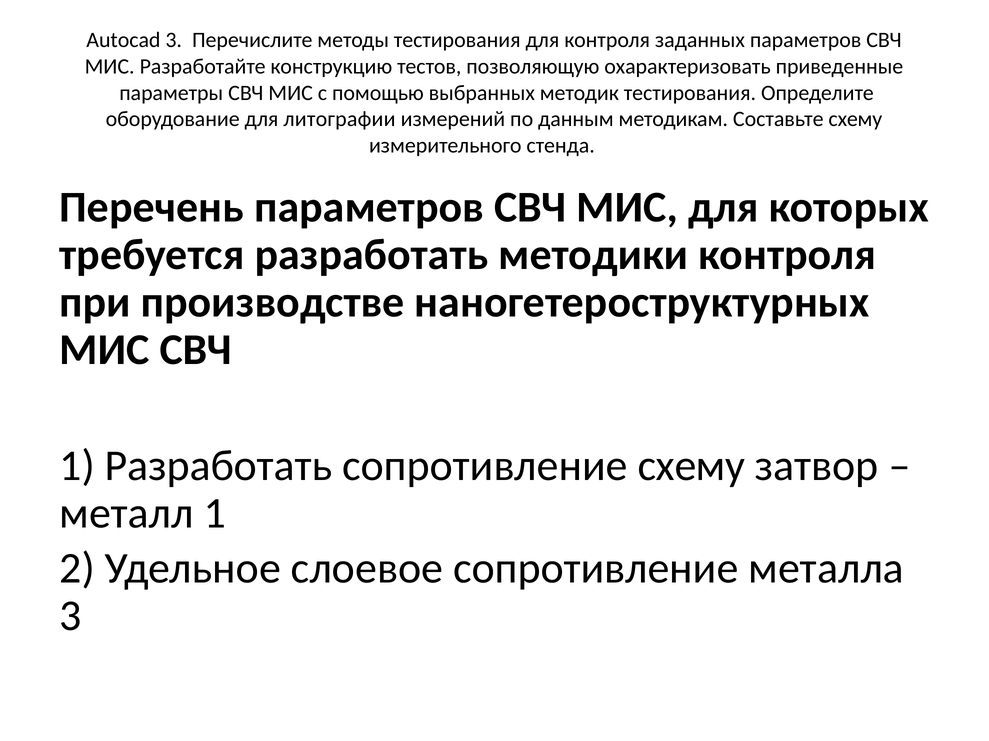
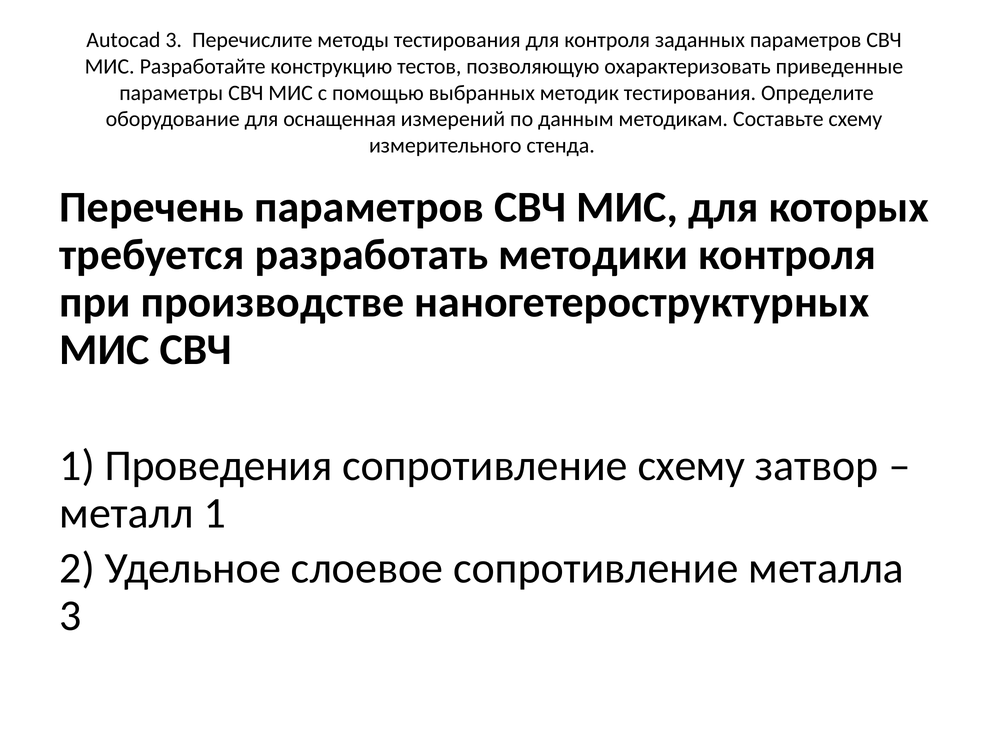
литографии: литографии -> оснащенная (340, 119)
1 Разработать: Разработать -> Проведения (219, 466)
